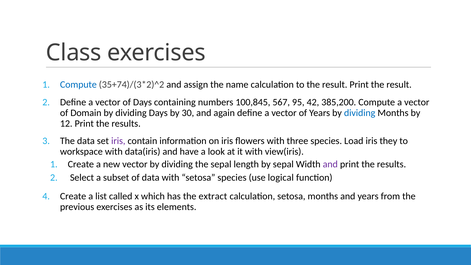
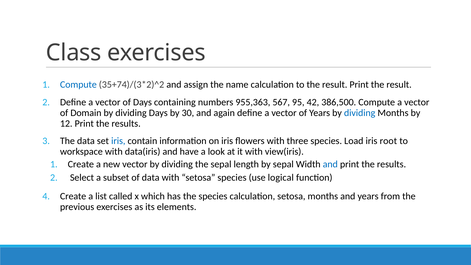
100,845: 100,845 -> 955,363 (253, 102)
385,200: 385,200 -> 386,500 (339, 102)
iris colour: purple -> blue (118, 141)
they: they -> root (388, 141)
and colour: purple -> blue (330, 164)
the extract: extract -> species (213, 196)
